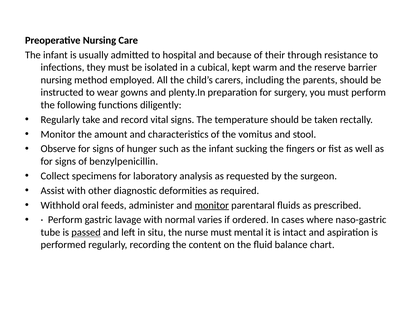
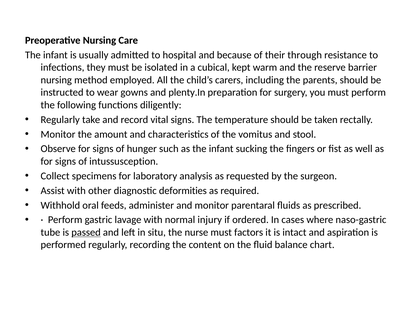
benzylpenicillin: benzylpenicillin -> intussusception (124, 161)
monitor underline: present -> none (212, 205)
varies: varies -> injury (210, 220)
mental: mental -> factors (249, 232)
